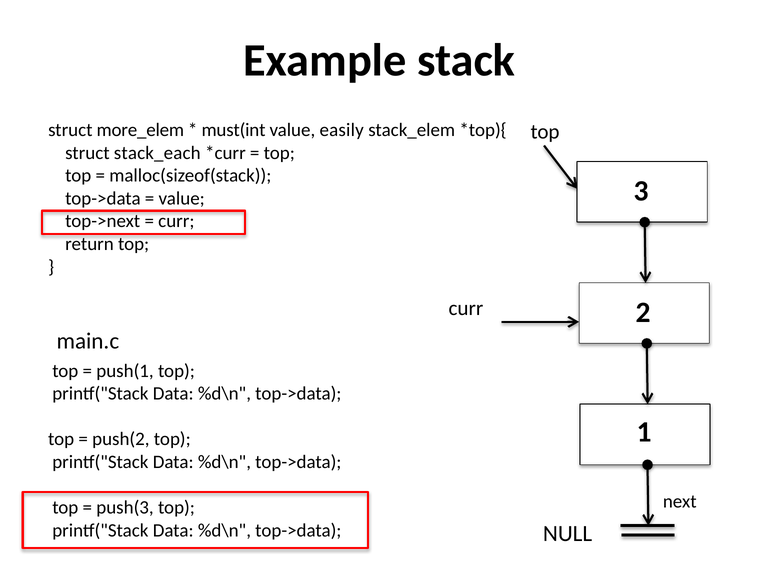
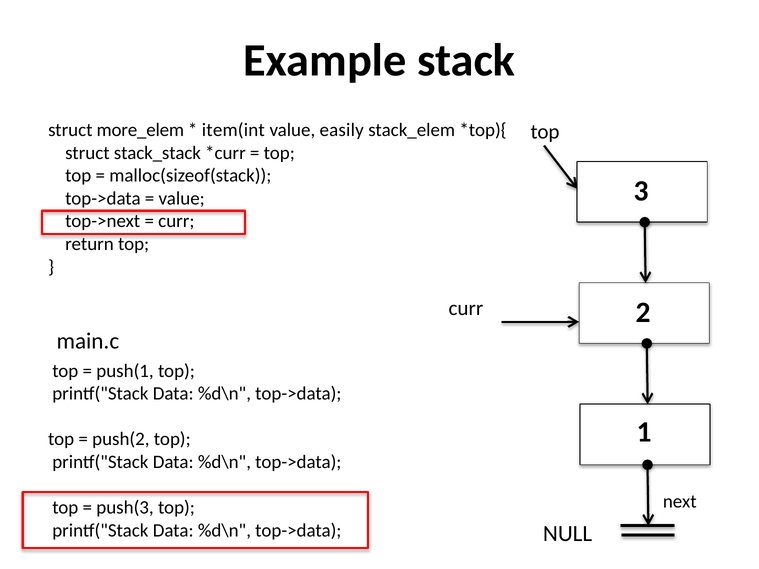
must(int: must(int -> item(int (233, 130)
stack_each: stack_each -> stack_stack (157, 153)
